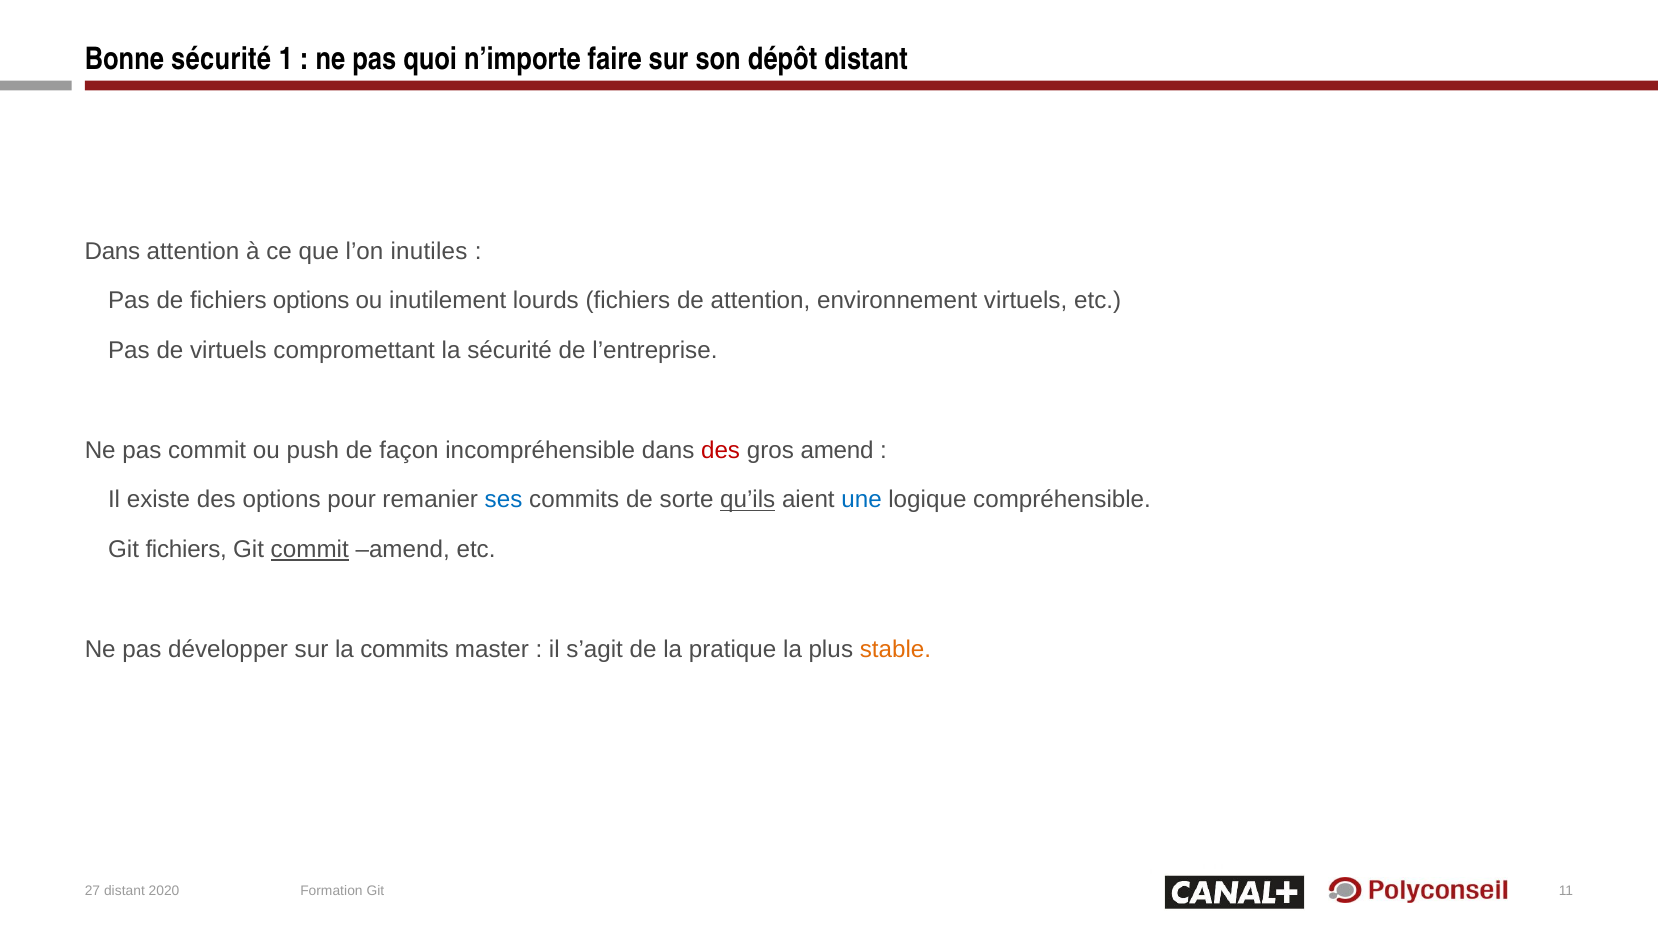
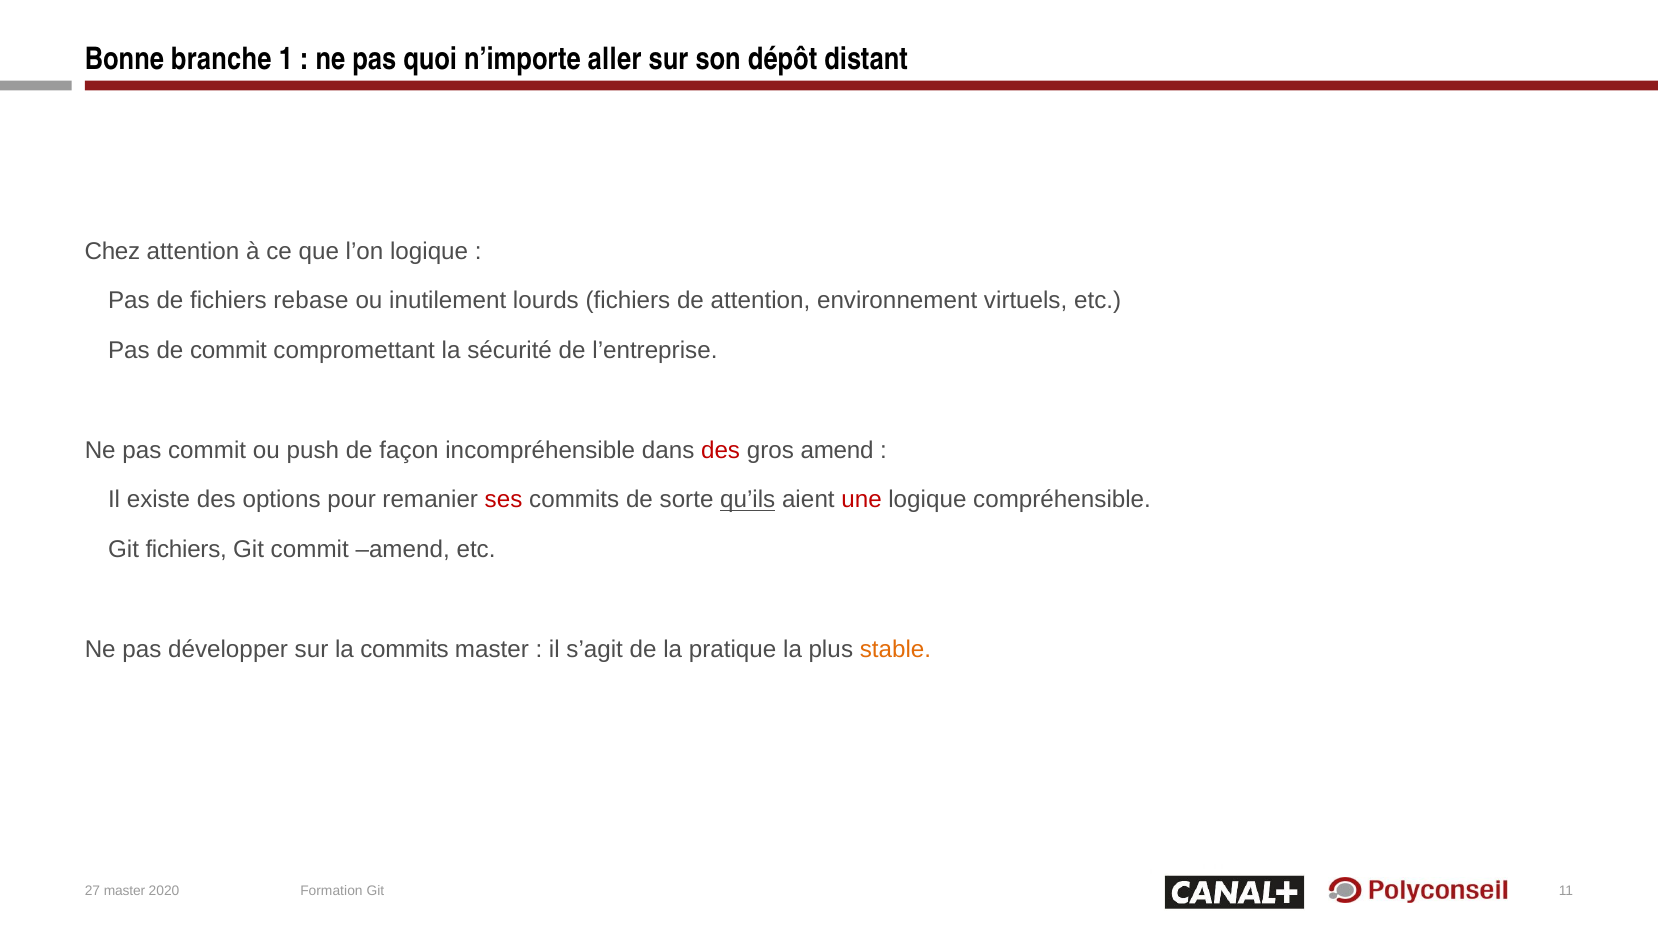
Bonne sécurité: sécurité -> branche (221, 59)
faire: faire -> aller (615, 59)
Dans: Dans -> Chez (112, 251)
l’on inutiles: inutiles -> logique (429, 251)
fichiers options: options -> rebase (311, 301)
de virtuels: virtuels -> commit (228, 351)
ses colour: blue -> red (504, 500)
une colour: blue -> red (862, 500)
commit underline: present -> none (310, 549)
27 distant: distant -> master (125, 891)
